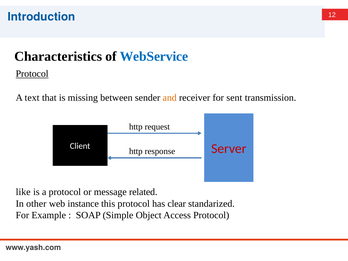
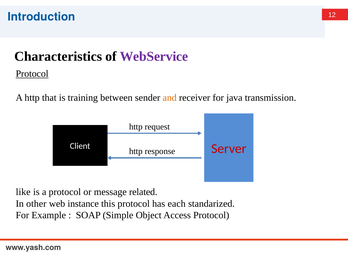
WebService colour: blue -> purple (154, 56)
A text: text -> http (32, 98)
missing: missing -> training (83, 98)
sent: sent -> java (234, 98)
clear: clear -> each (177, 204)
